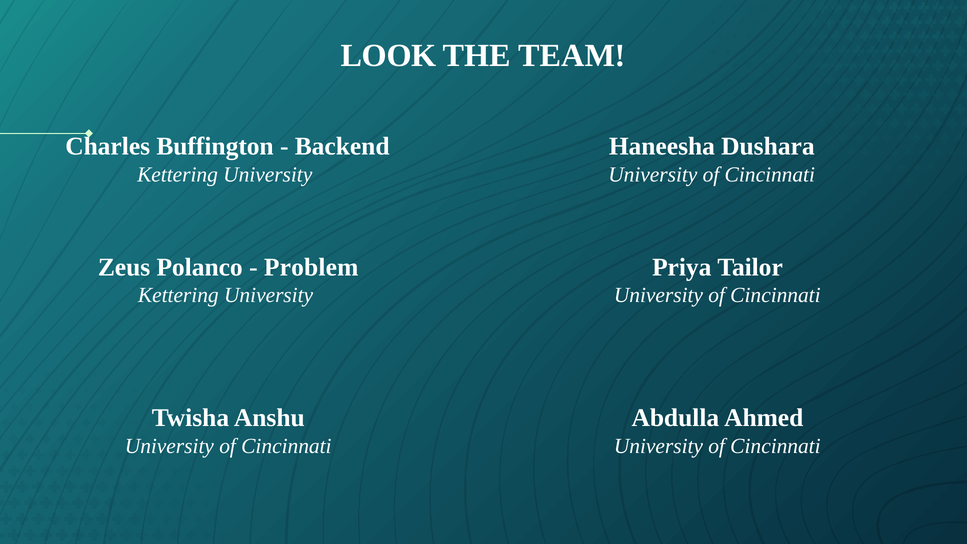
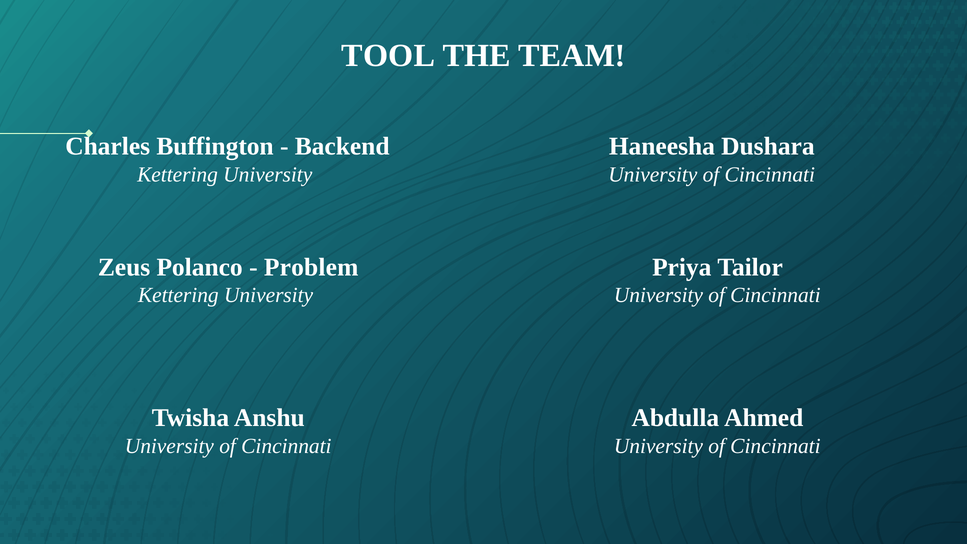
LOOK: LOOK -> TOOL (388, 56)
